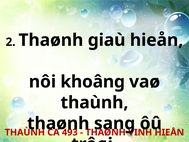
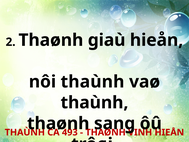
nôi khoâng: khoâng -> thaùnh (92, 82)
